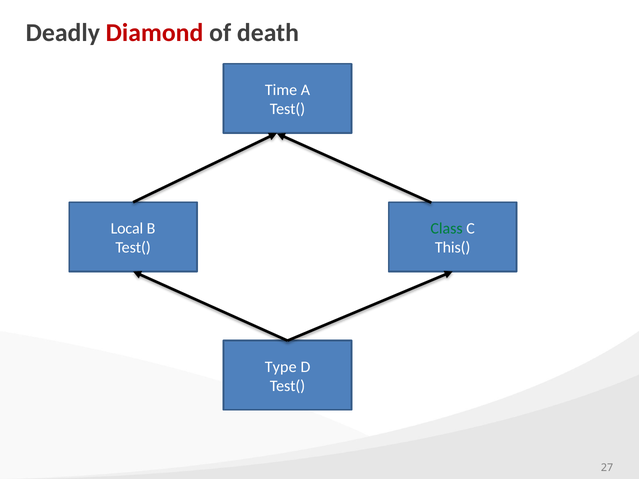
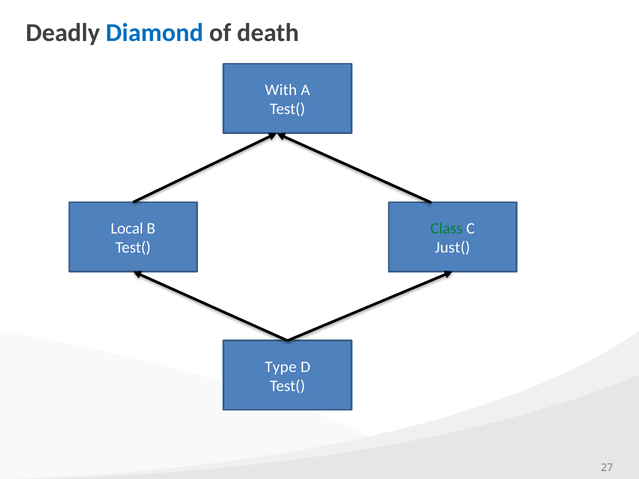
Diamond colour: red -> blue (155, 33)
Time: Time -> With (281, 90)
This(: This( -> Just( (453, 248)
